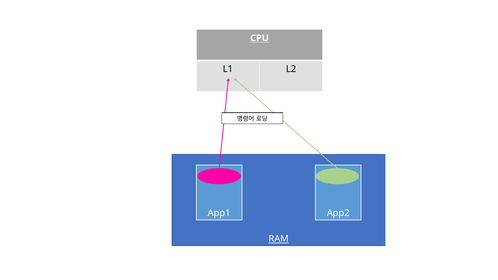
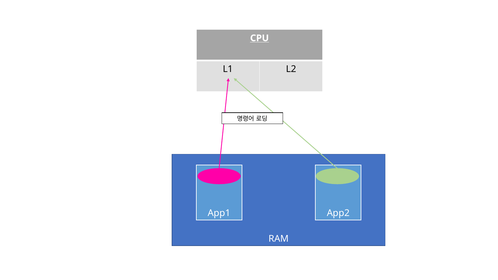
RAM underline: present -> none (279, 239)
